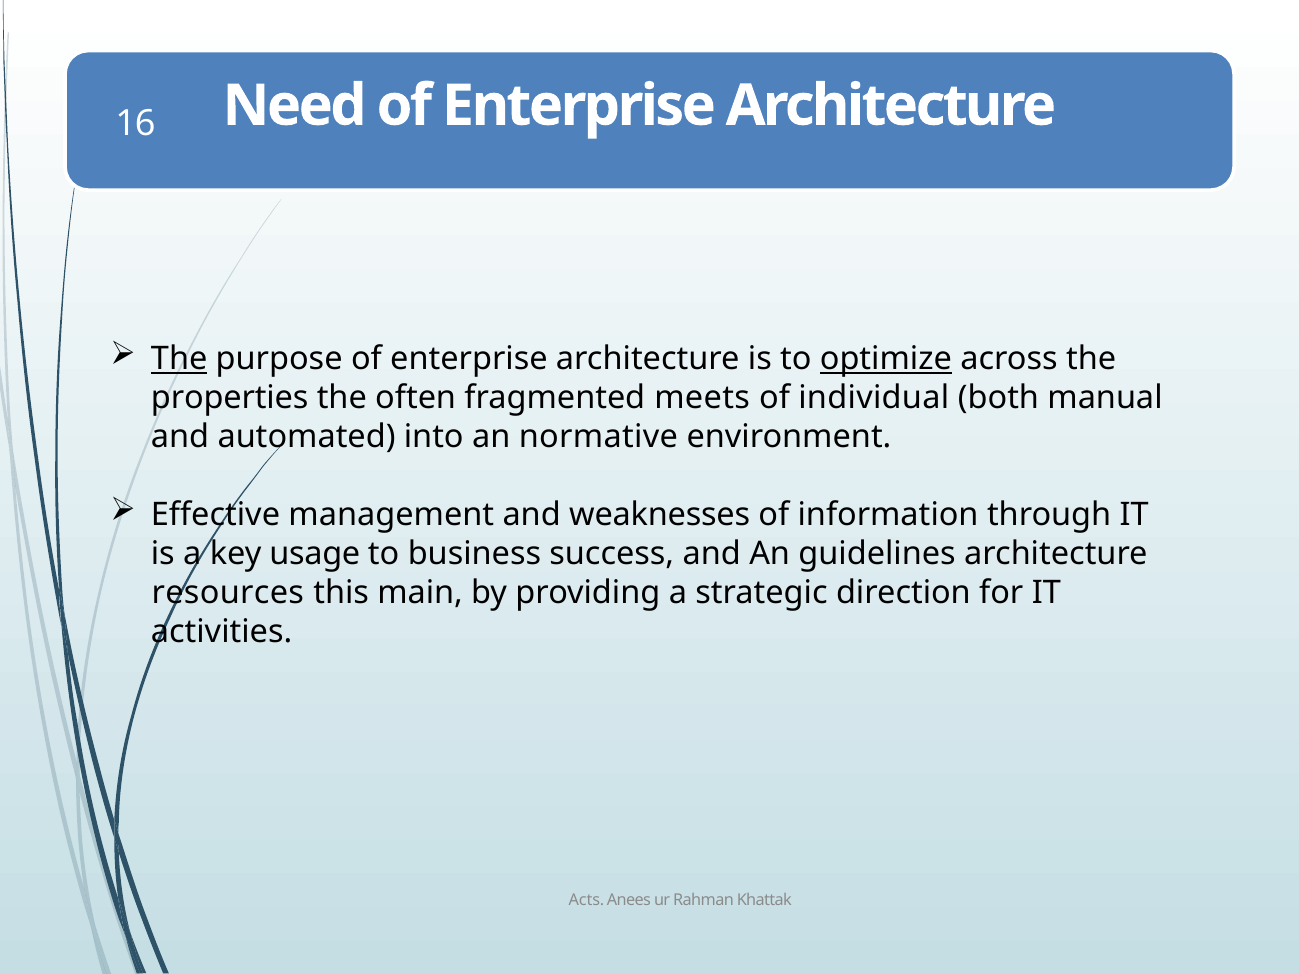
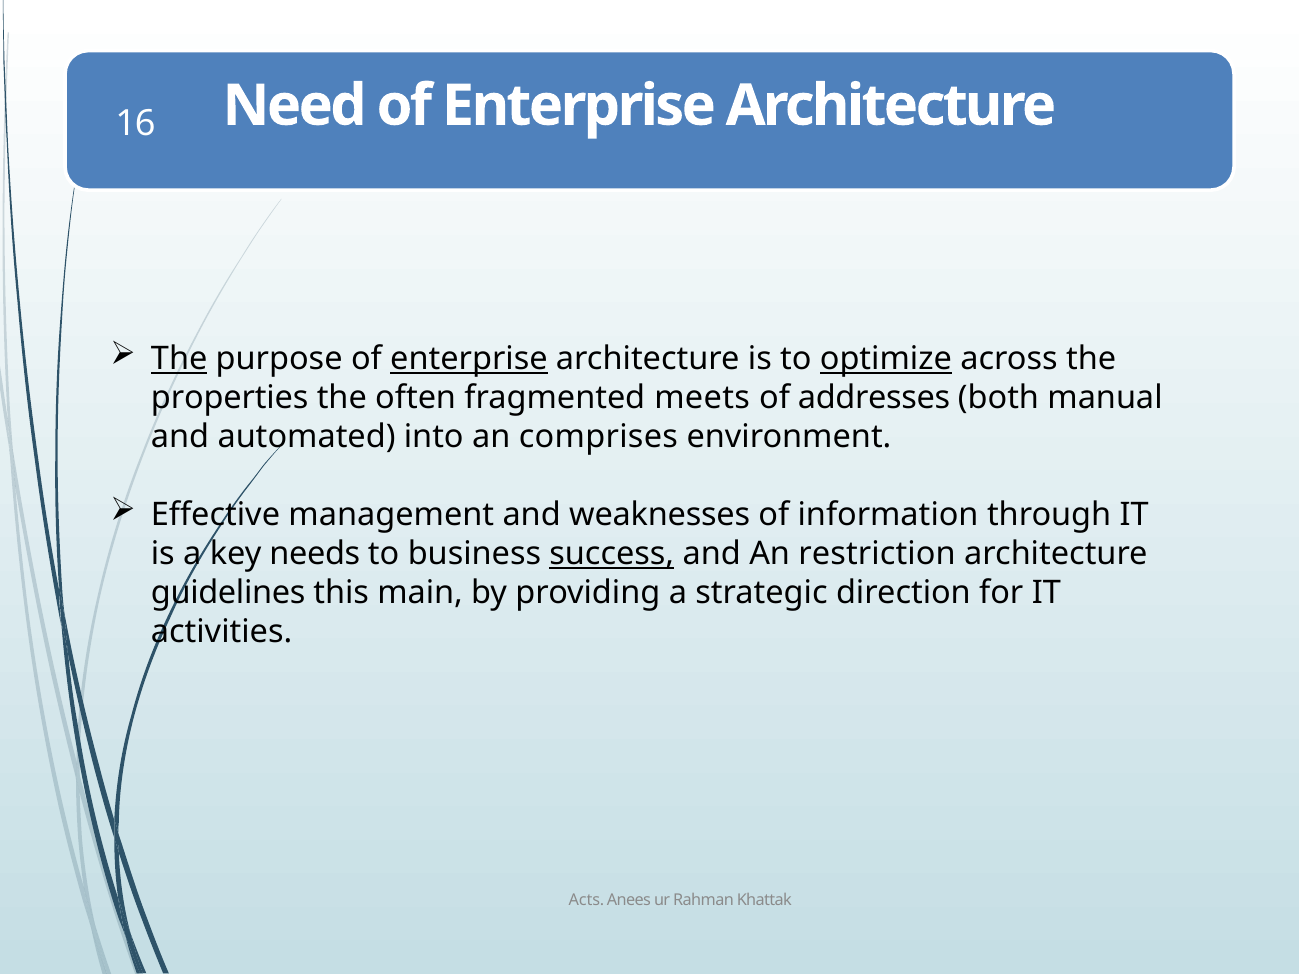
enterprise underline: none -> present (469, 359)
individual: individual -> addresses (874, 398)
normative: normative -> comprises (598, 437)
usage: usage -> needs (315, 554)
success underline: none -> present (612, 554)
guidelines: guidelines -> restriction (877, 554)
resources: resources -> guidelines (228, 593)
